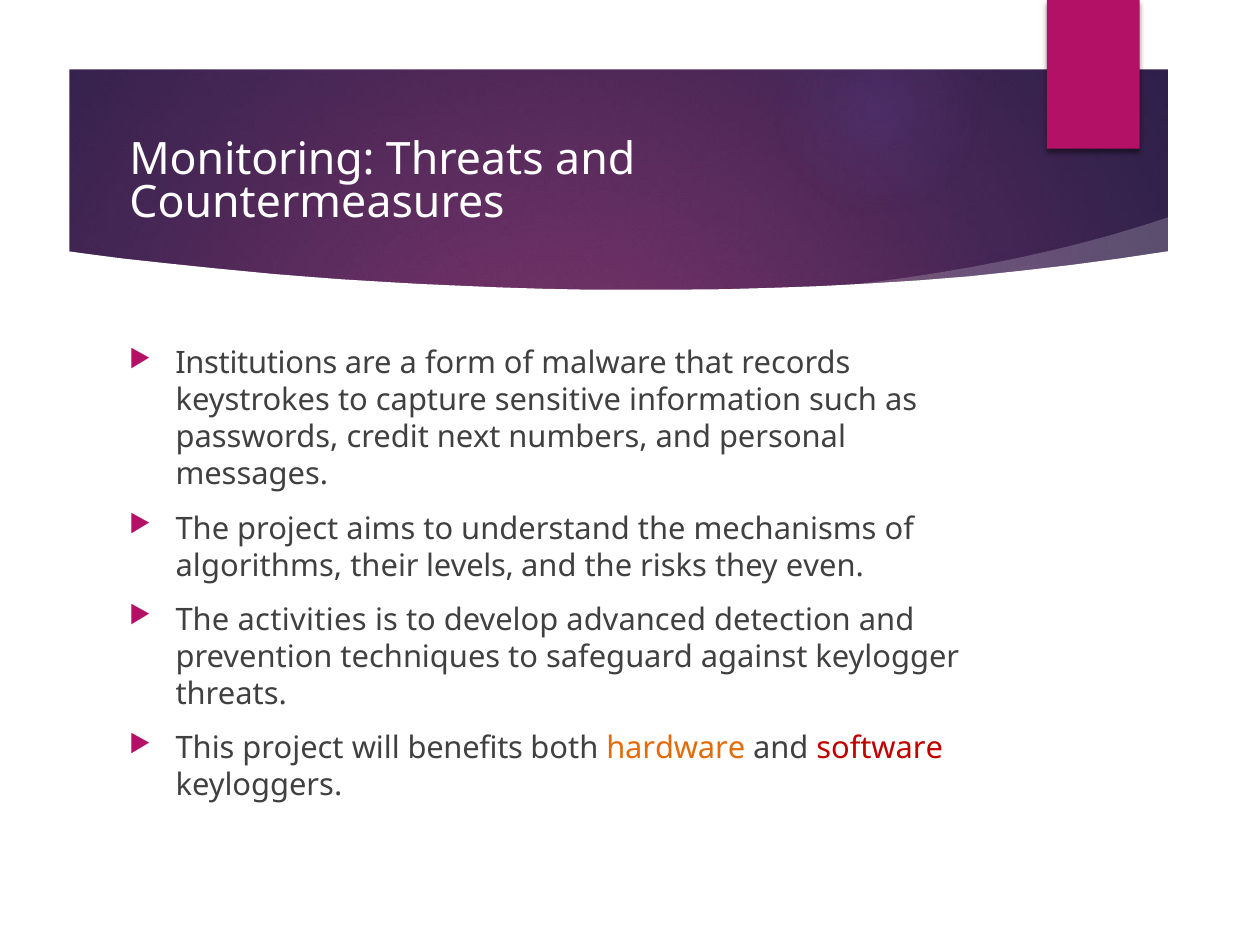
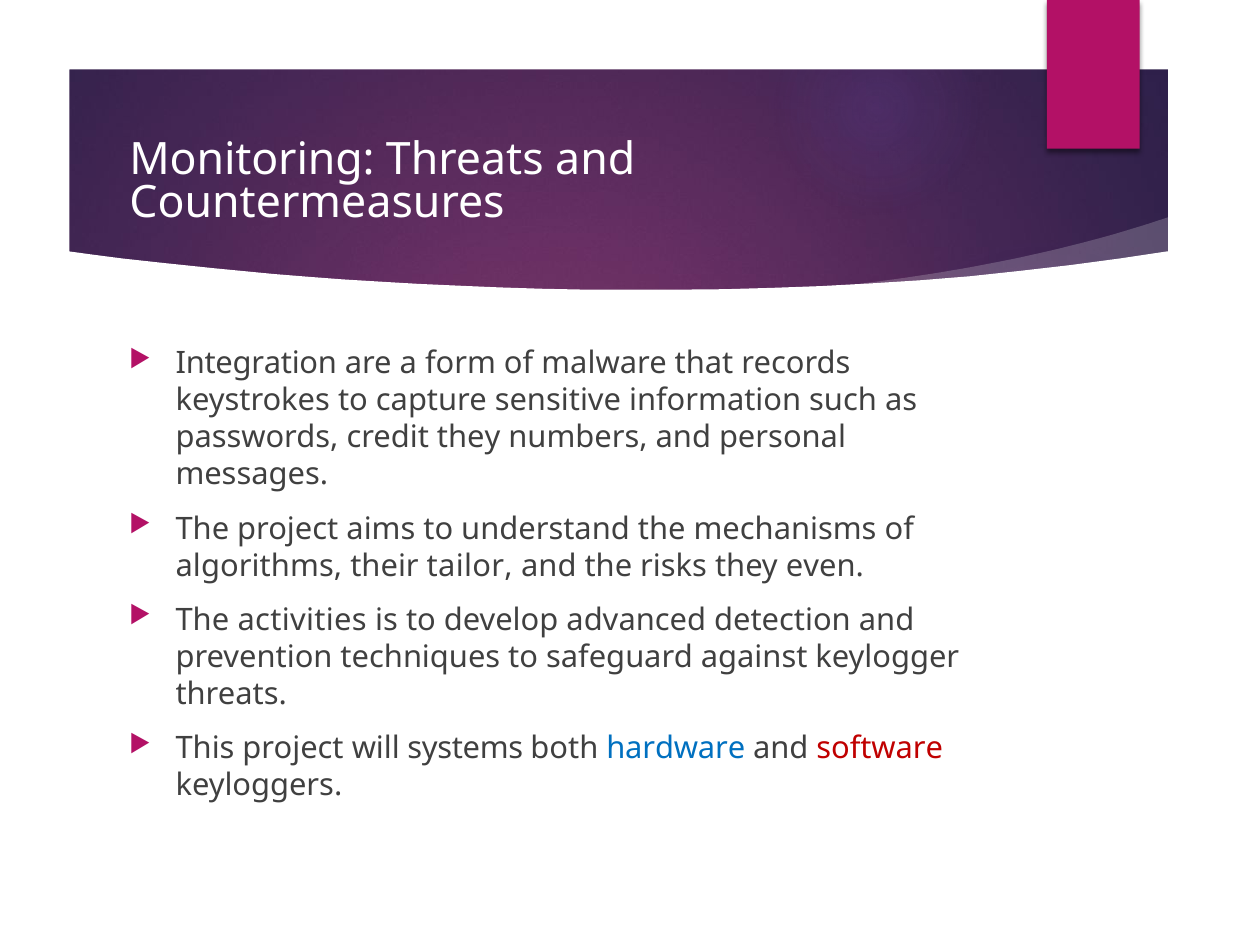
Institutions: Institutions -> Integration (256, 363)
credit next: next -> they (469, 437)
levels: levels -> tailor (470, 566)
benefits: benefits -> systems (465, 749)
hardware colour: orange -> blue (676, 749)
